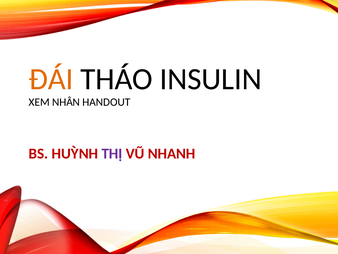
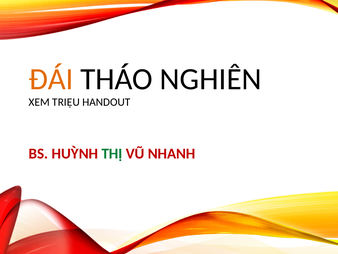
INSULIN: INSULIN -> NGHIÊN (211, 79)
NHÂN: NHÂN -> TRIỆU (66, 102)
THỊ colour: purple -> green (112, 153)
